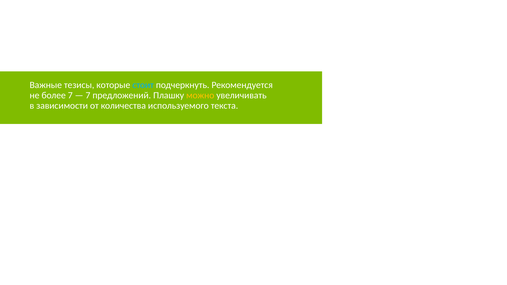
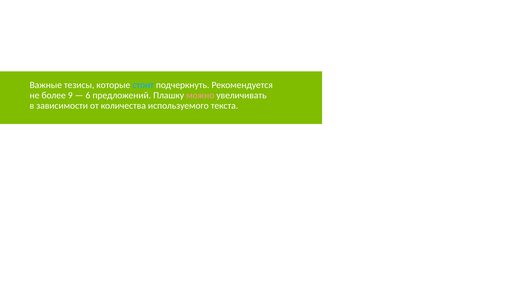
более 7: 7 -> 9 (70, 95)
7: 7 -> 6 (88, 95)
можно colour: yellow -> pink (200, 95)
